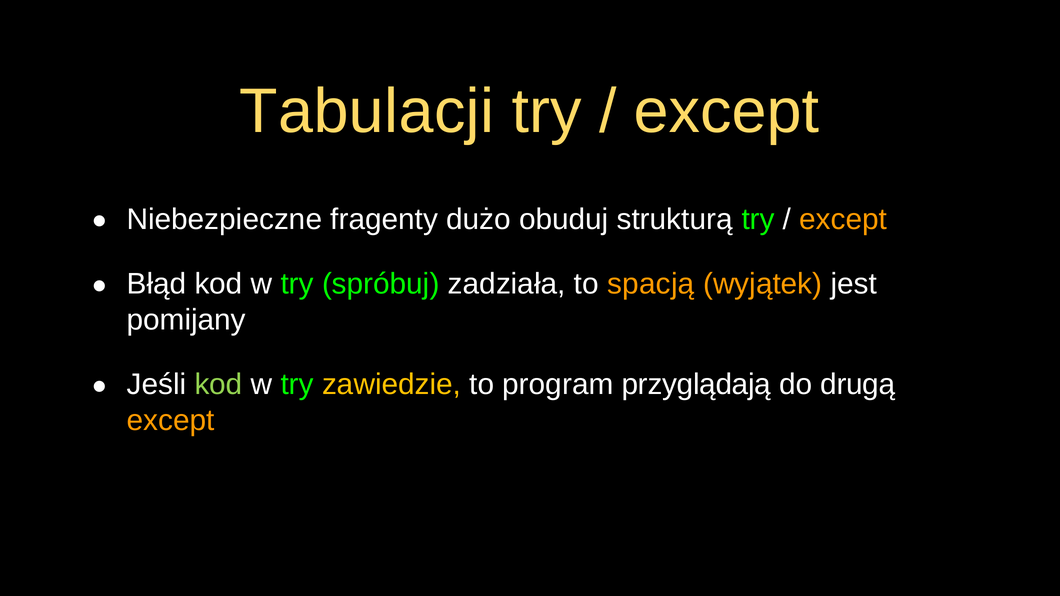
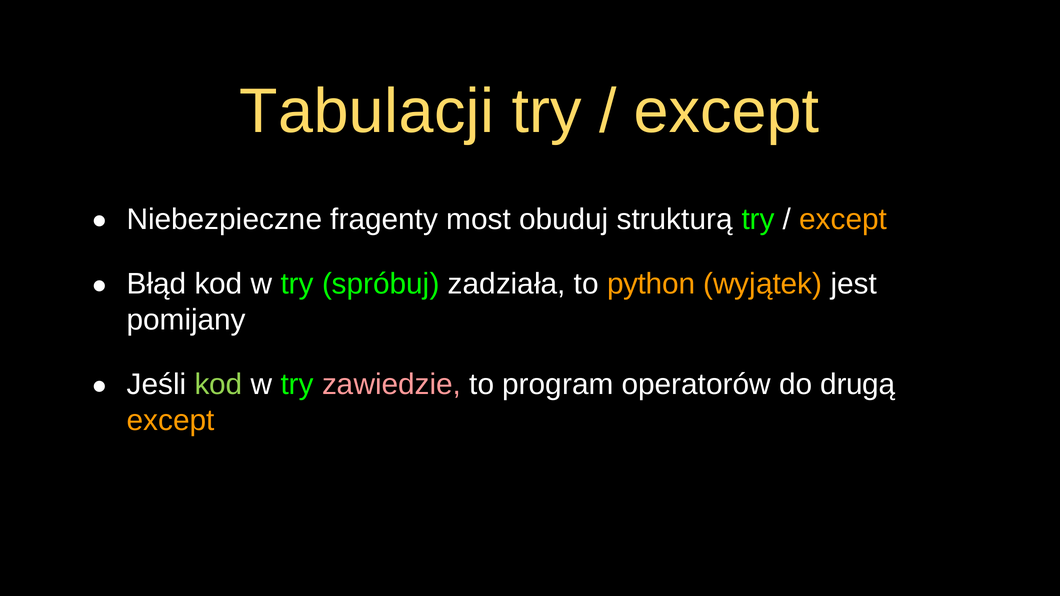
dużo: dużo -> most (479, 219)
spacją: spacją -> python (651, 284)
zawiedzie colour: yellow -> pink (392, 385)
przyglądają: przyglądają -> operatorów (696, 385)
